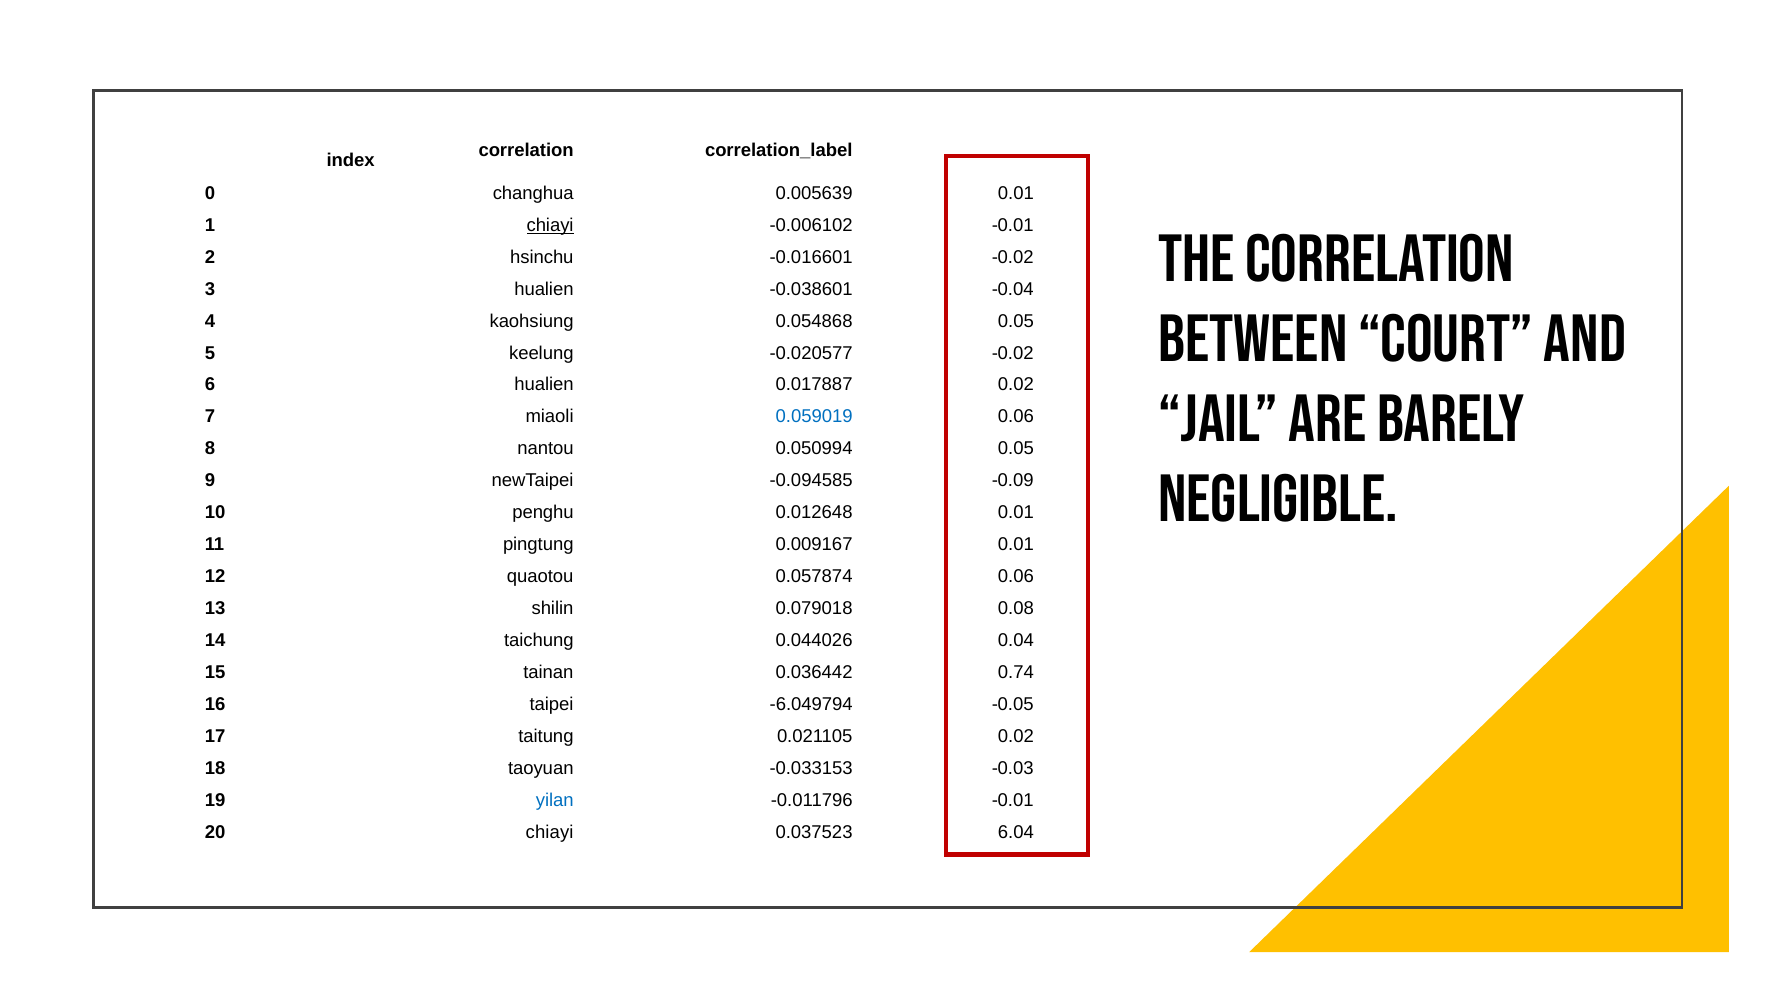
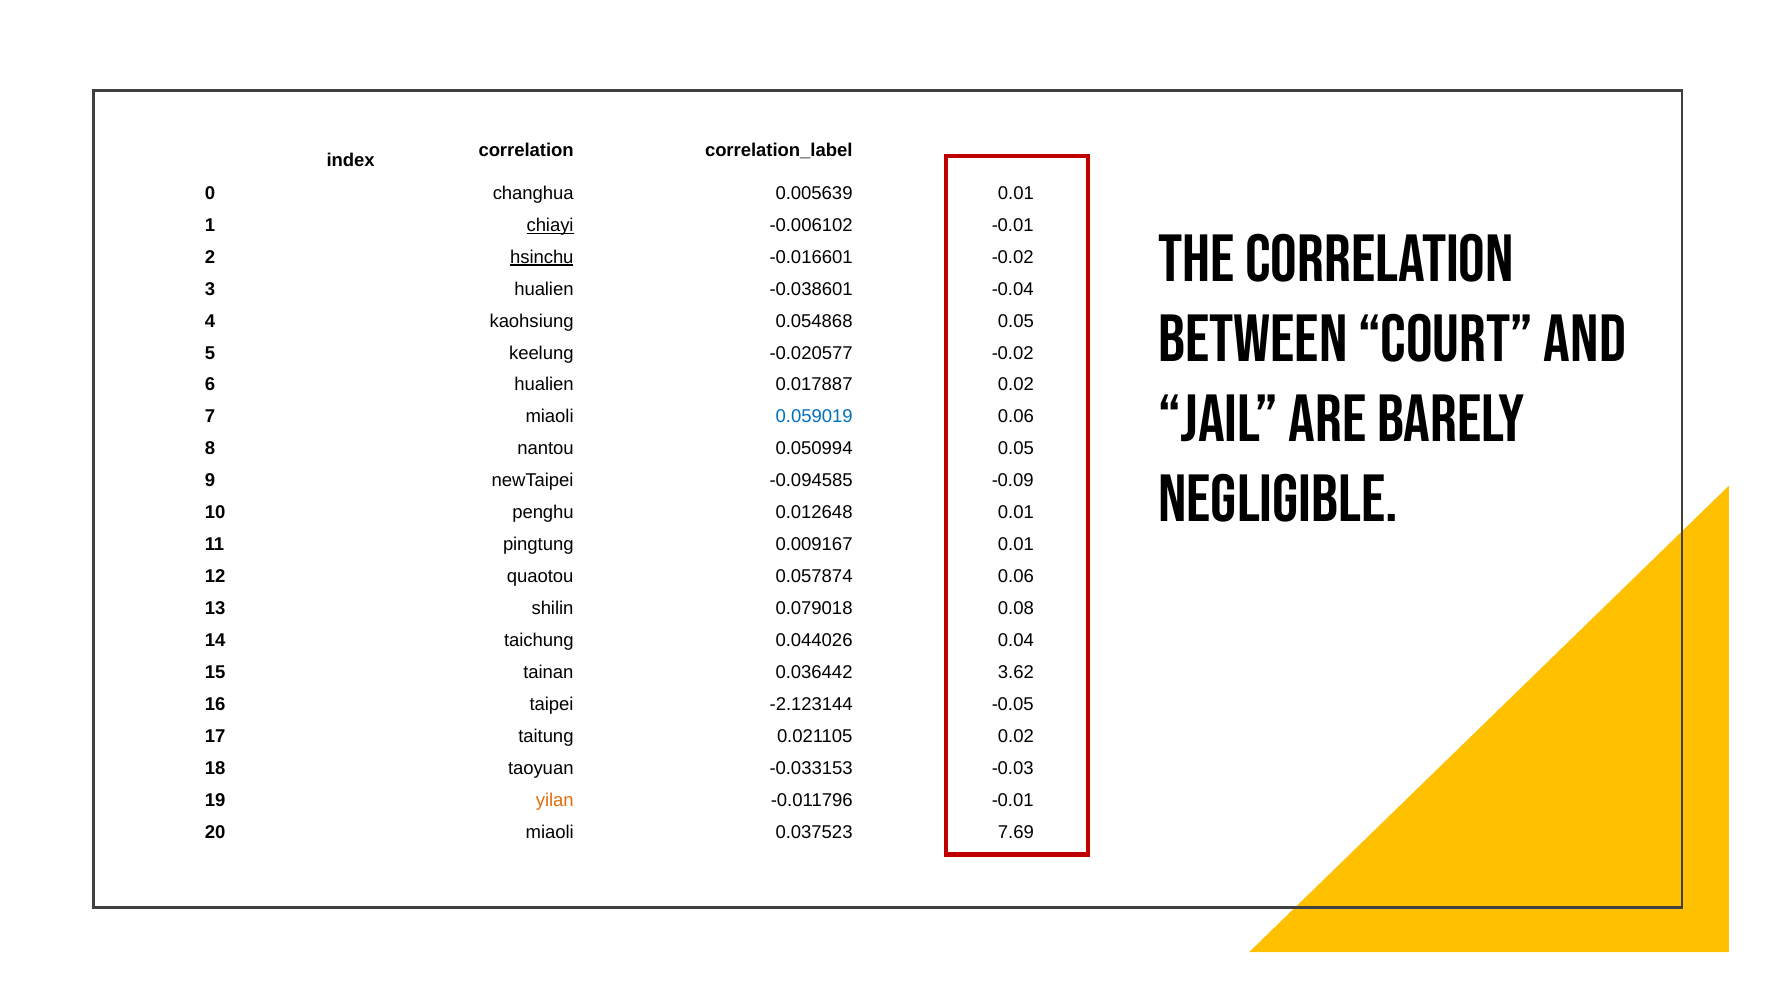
hsinchu underline: none -> present (542, 257)
0.74: 0.74 -> 3.62 (1016, 672)
-6.049794: -6.049794 -> -2.123144 (811, 704)
yilan colour: blue -> orange (555, 800)
20 chiayi: chiayi -> miaoli (550, 832)
6.04: 6.04 -> 7.69 (1016, 832)
